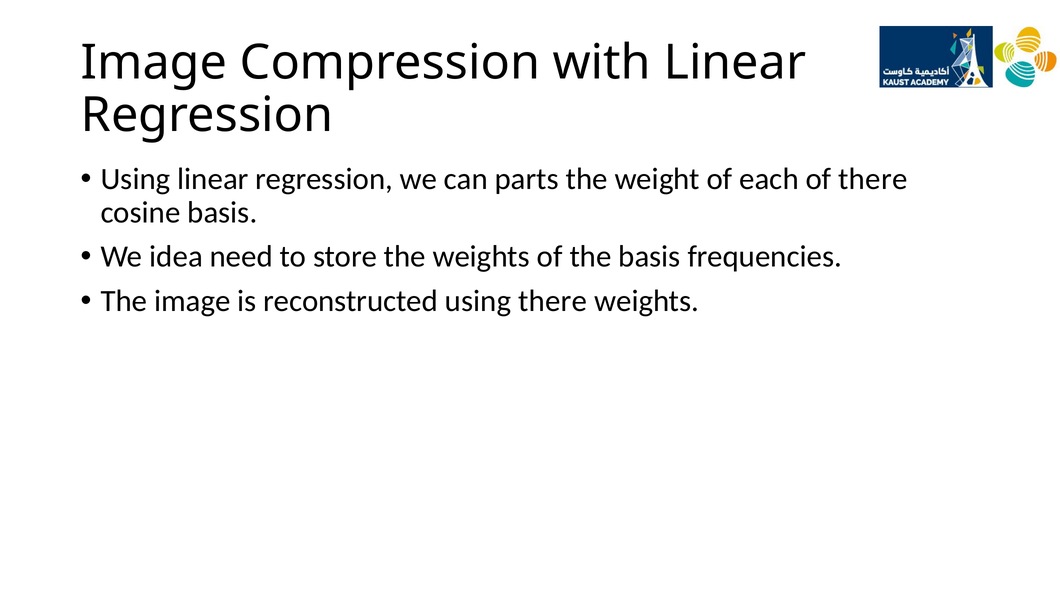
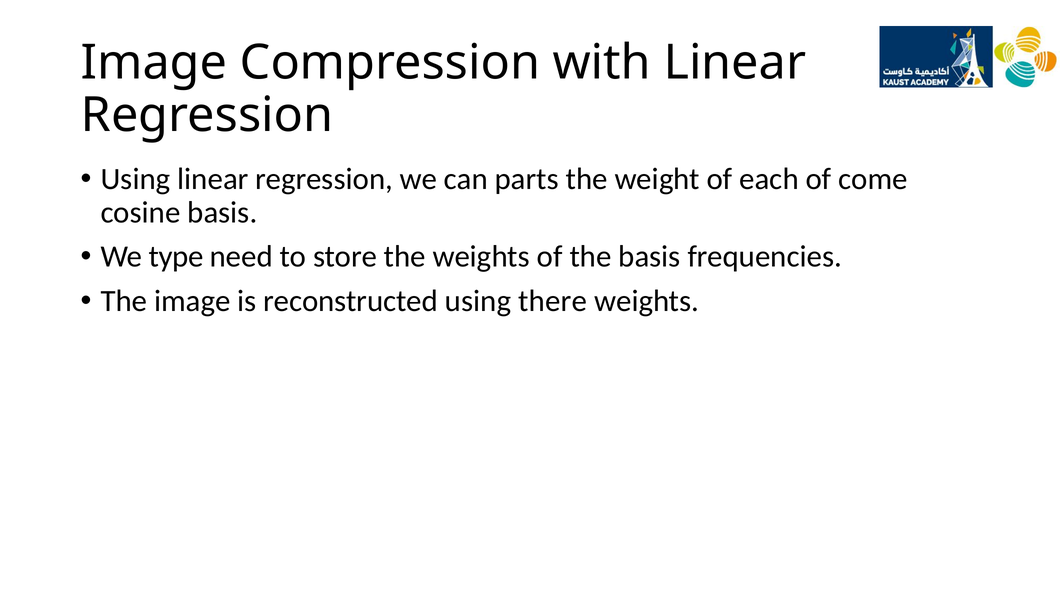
of there: there -> come (873, 179)
idea: idea -> type (176, 257)
